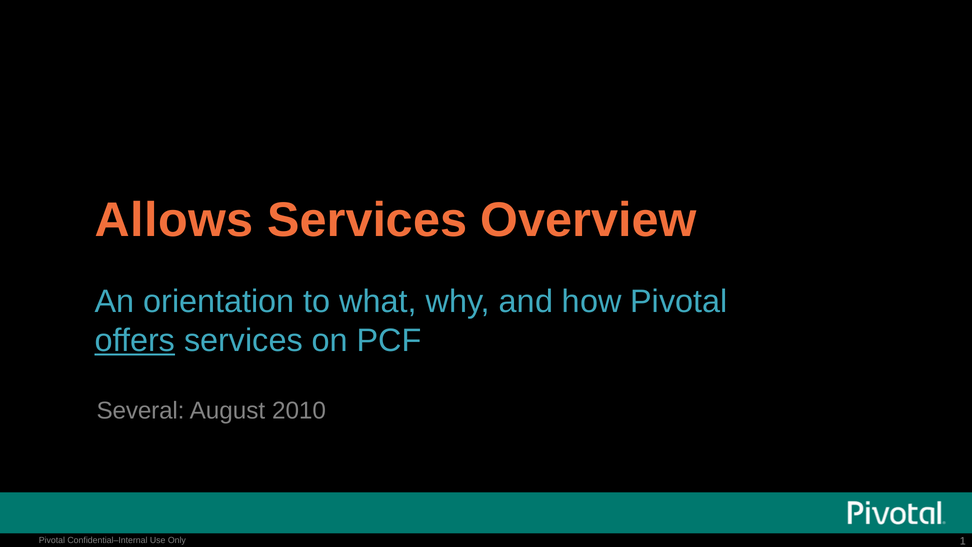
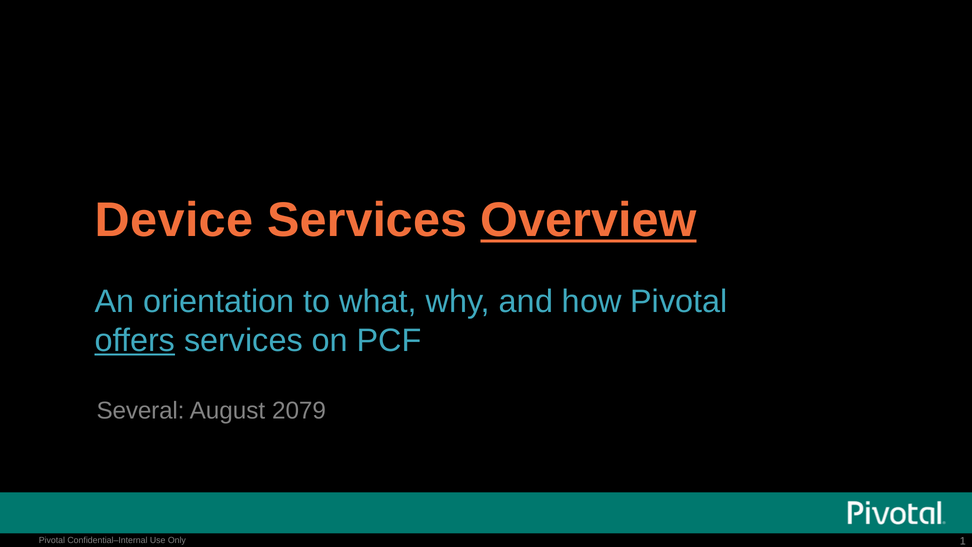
Allows: Allows -> Device (174, 220)
Overview underline: none -> present (588, 220)
2010: 2010 -> 2079 (299, 411)
